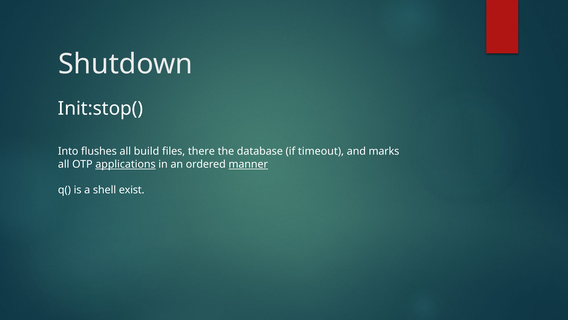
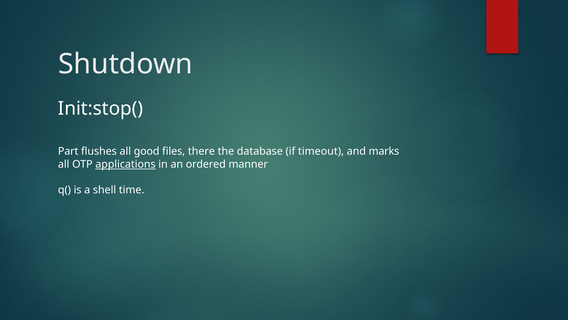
Into: Into -> Part (68, 151)
build: build -> good (147, 151)
manner underline: present -> none (248, 164)
exist: exist -> time (132, 190)
